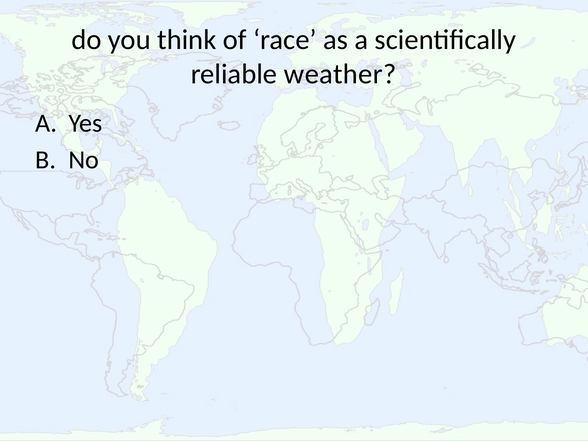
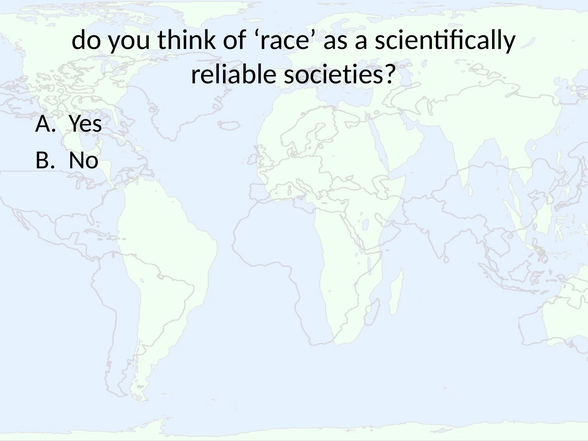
weather: weather -> societies (340, 74)
